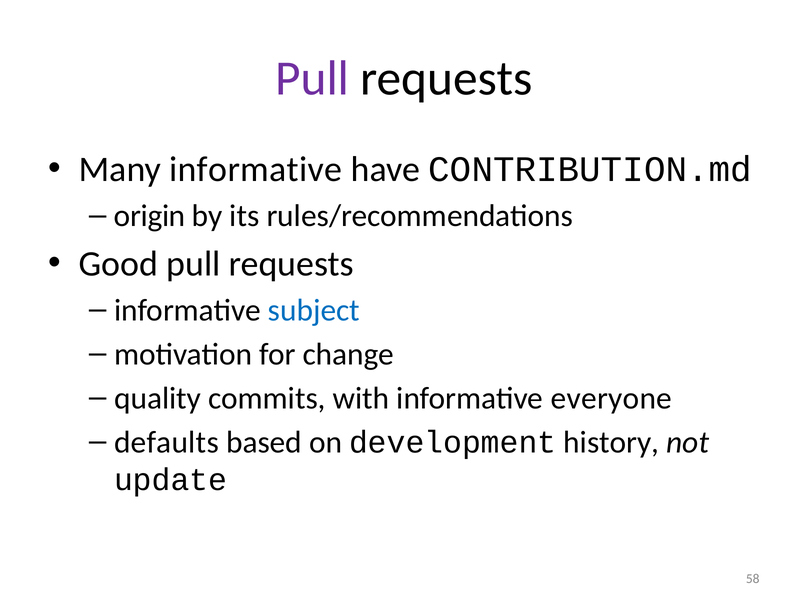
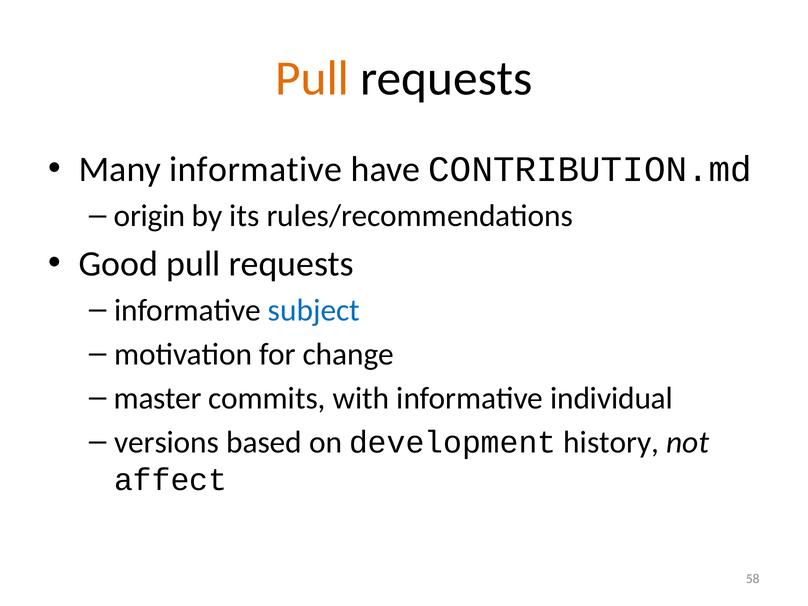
Pull colour: purple -> orange (312, 78)
quality: quality -> master (158, 398)
everyone: everyone -> individual (612, 398)
defaults: defaults -> versions (167, 442)
update: update -> affect (171, 480)
